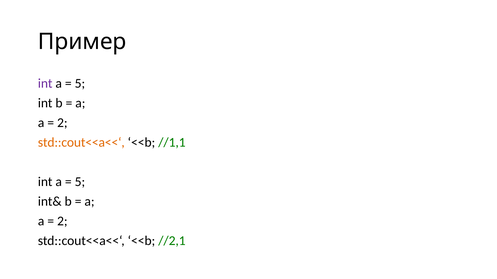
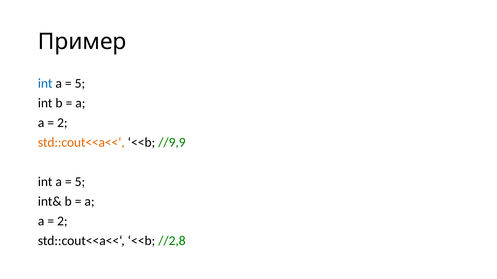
int colour: purple -> blue (45, 83)
//1,1: //1,1 -> //9,9 (172, 143)
//2,1: //2,1 -> //2,8 (172, 241)
